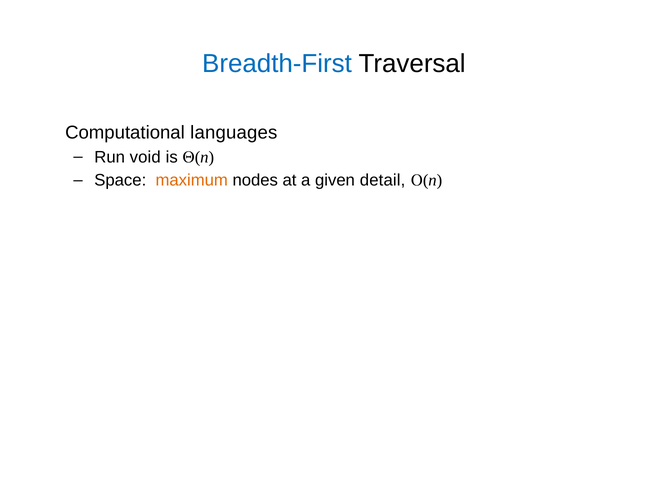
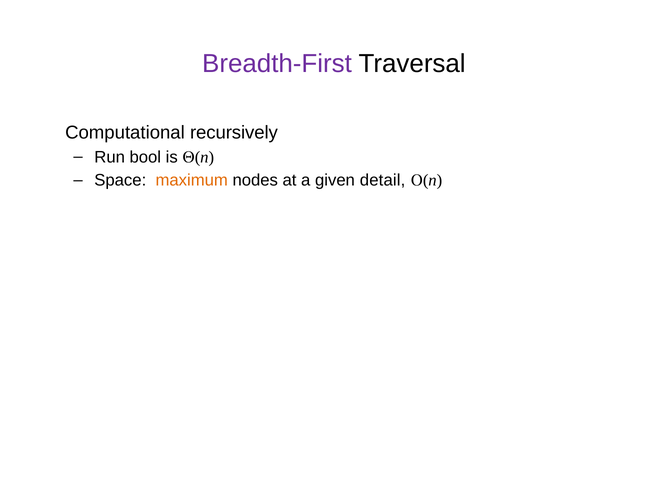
Breadth-First colour: blue -> purple (277, 64)
languages: languages -> recursively (234, 133)
void: void -> bool (145, 157)
